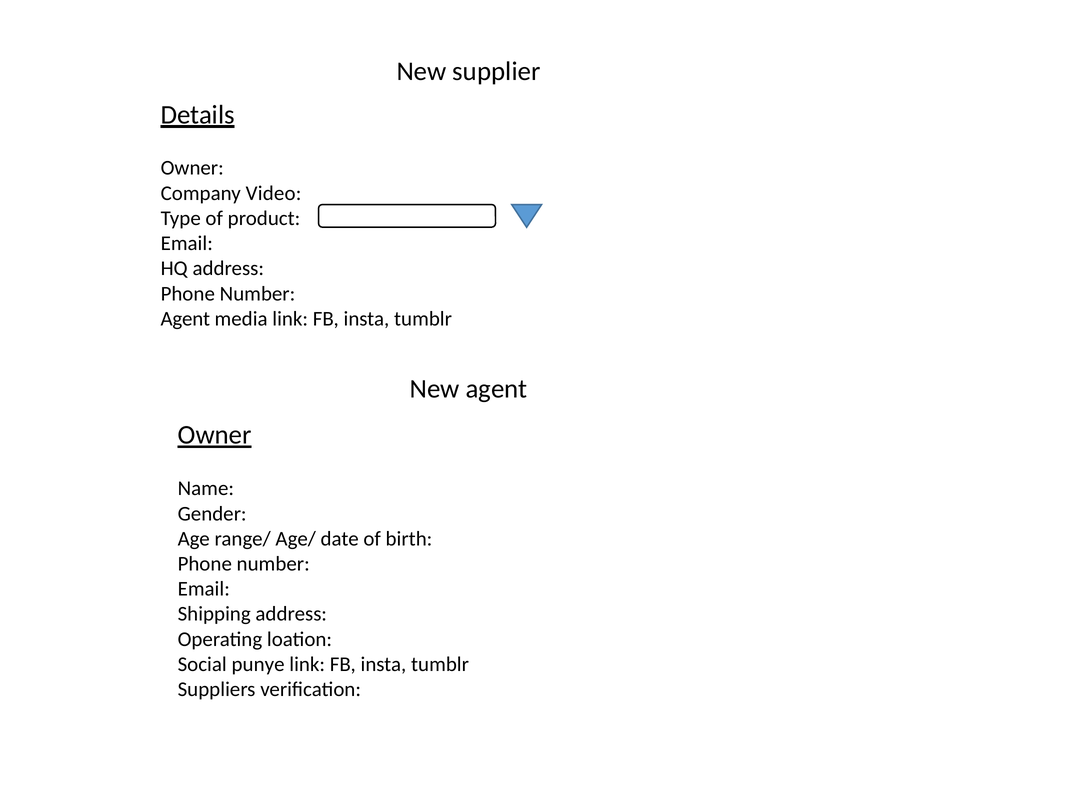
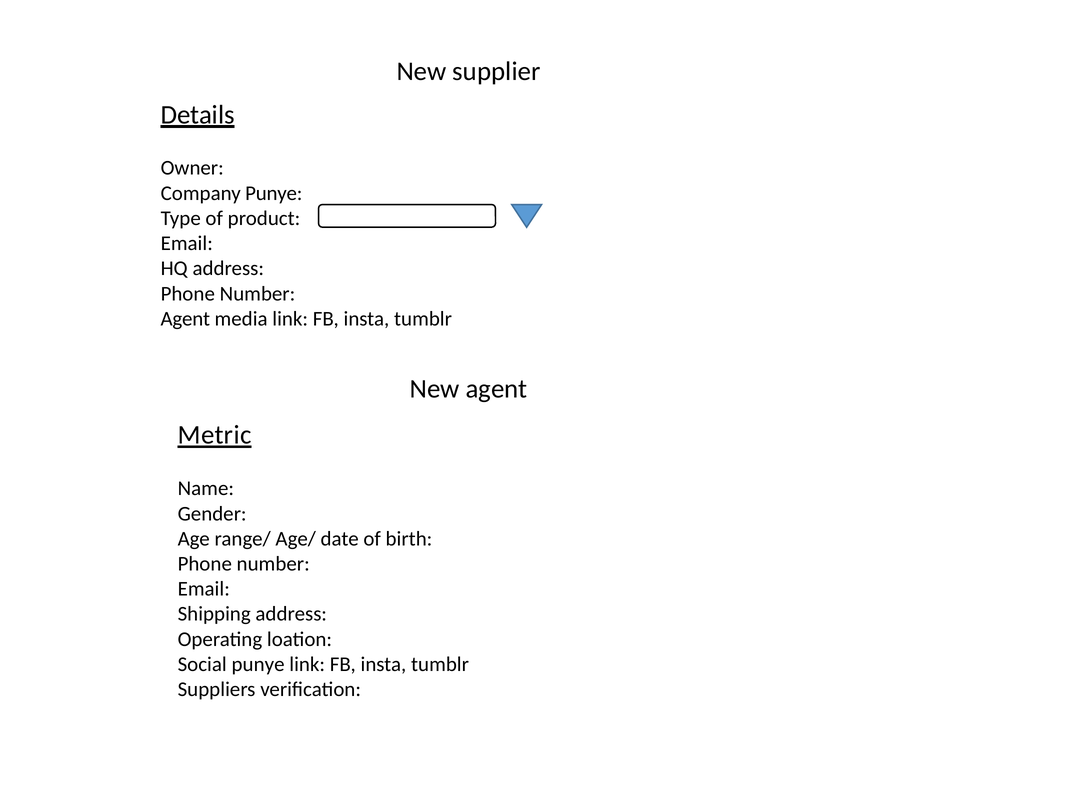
Company Video: Video -> Punye (274, 193)
Owner: Owner -> Metric (215, 435)
